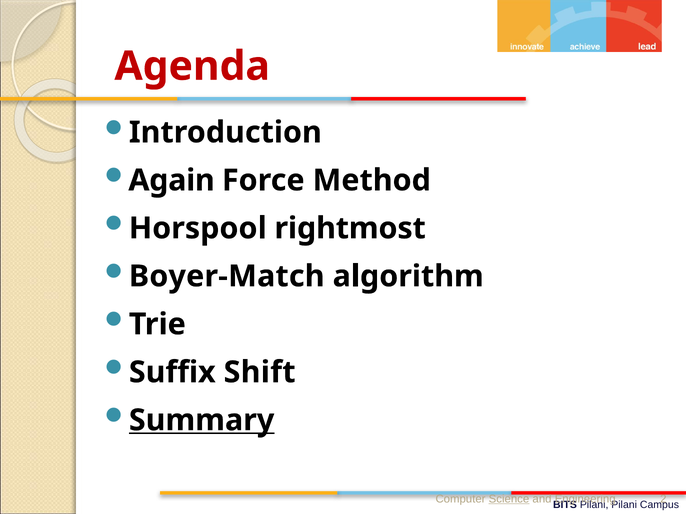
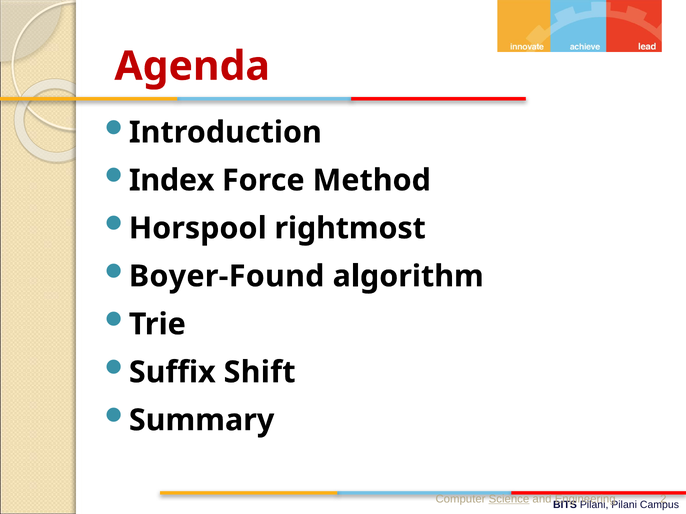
Again: Again -> Index (172, 181)
Boyer-Match: Boyer-Match -> Boyer-Found (227, 277)
Summary underline: present -> none (202, 421)
